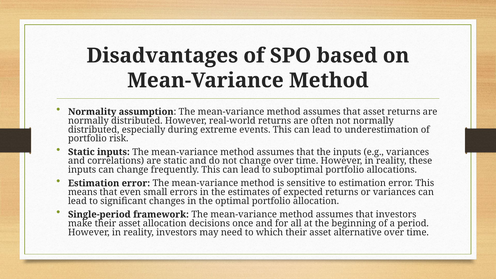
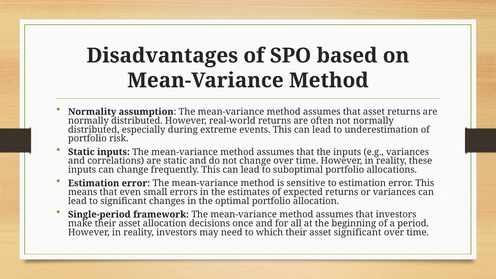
asset alternative: alternative -> significant (358, 232)
